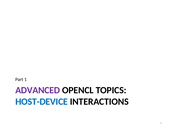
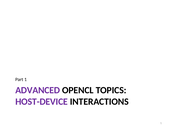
HOST-DEVICE colour: blue -> purple (42, 102)
